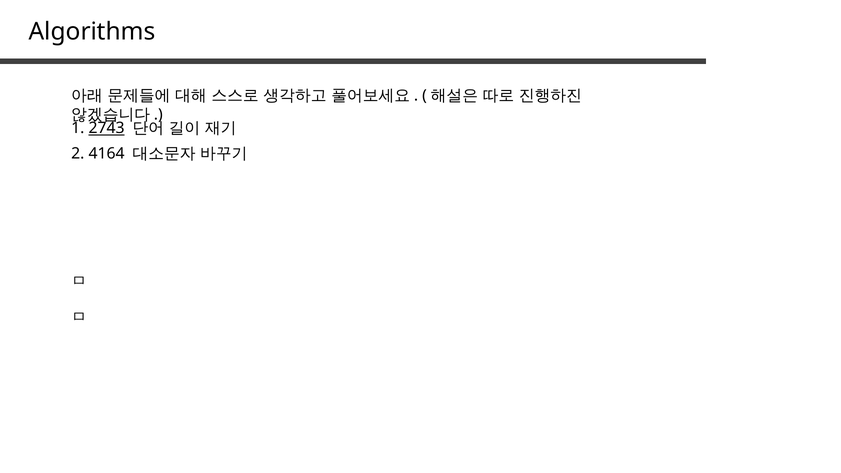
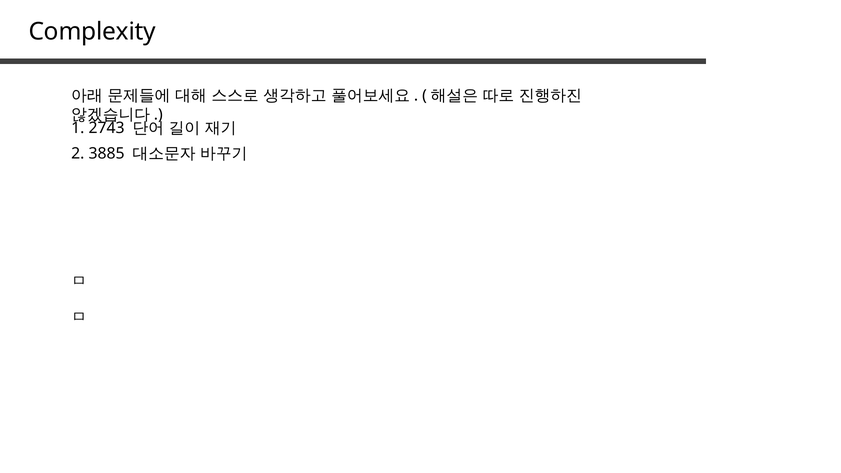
Algorithms: Algorithms -> Complexity (92, 32)
2743 underline: present -> none (107, 128)
4164: 4164 -> 3885 (107, 154)
